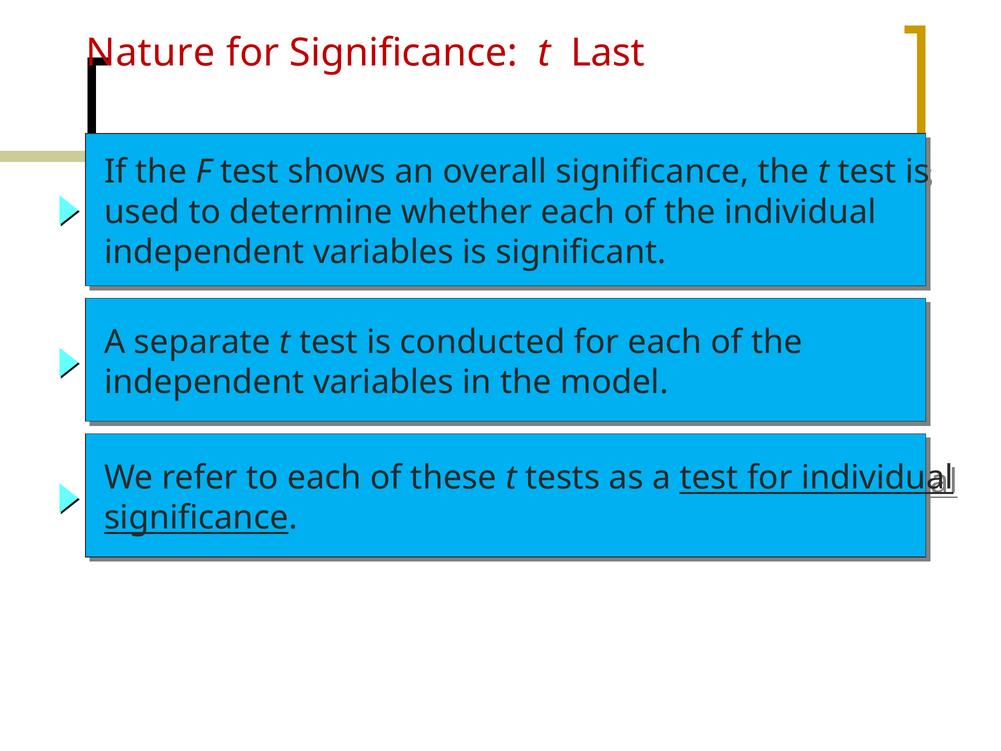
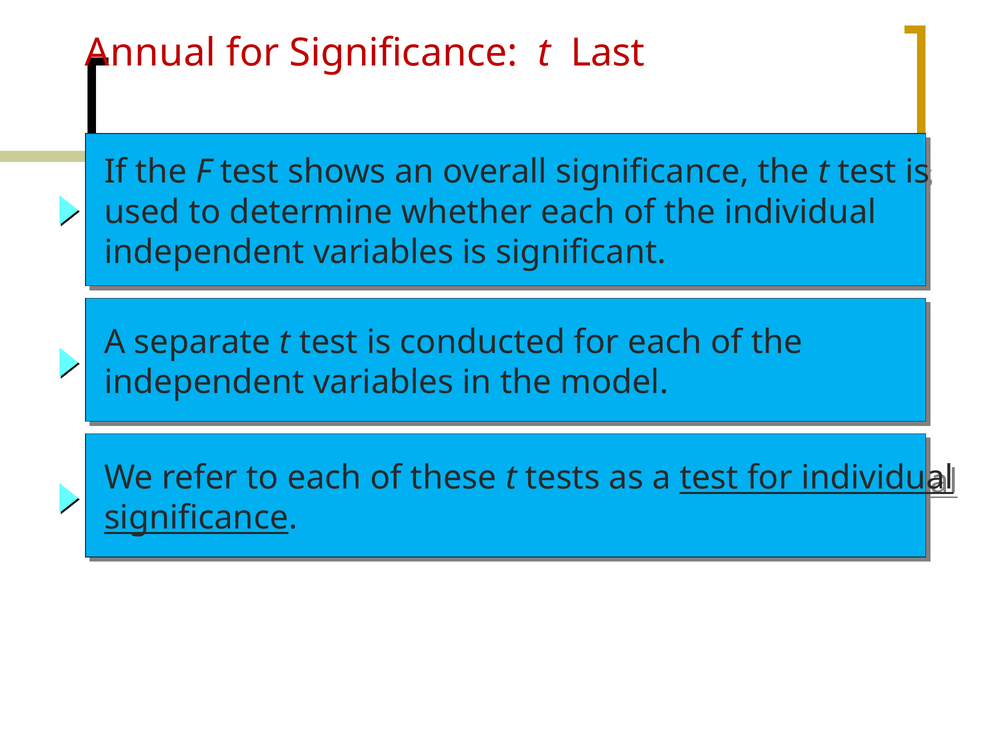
Nature: Nature -> Annual (150, 53)
